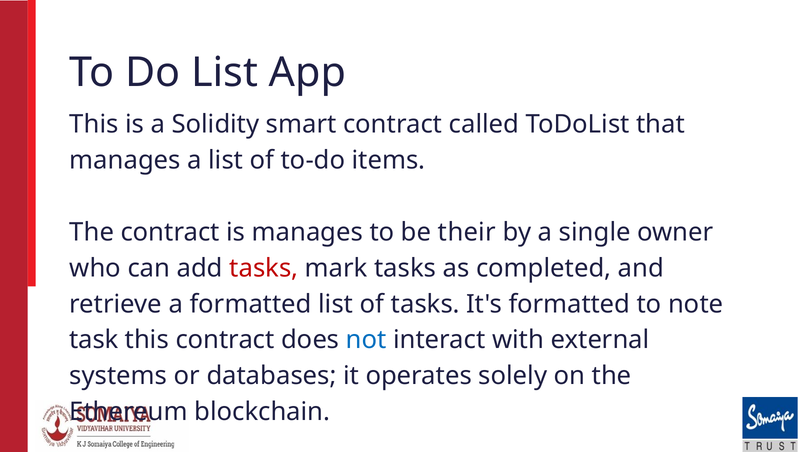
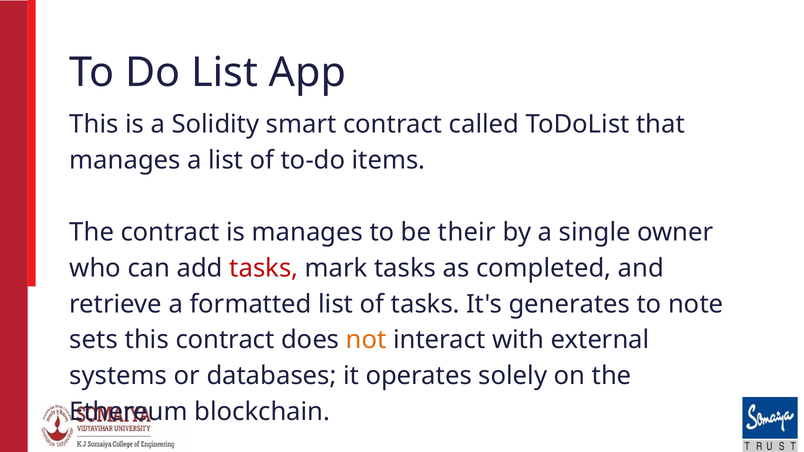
It's formatted: formatted -> generates (569, 304)
task: task -> sets (94, 340)
not colour: blue -> orange (366, 340)
